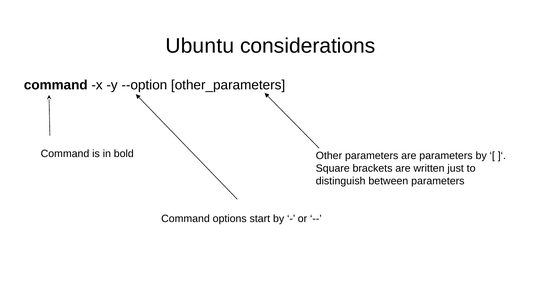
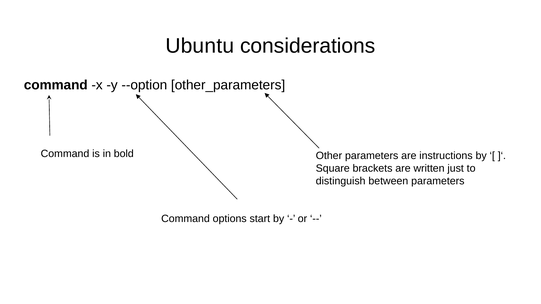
are parameters: parameters -> instructions (446, 156)
